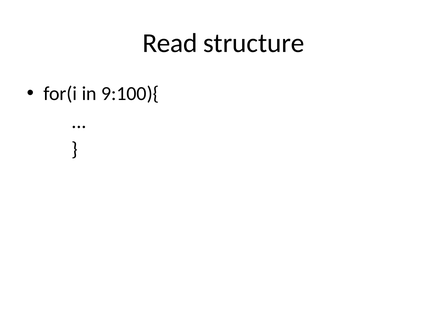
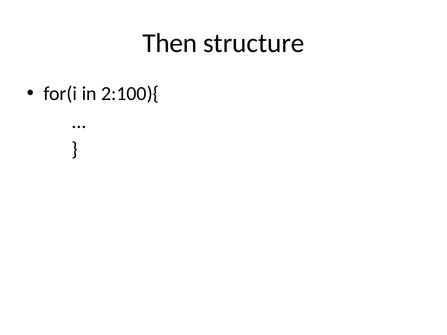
Read: Read -> Then (170, 43)
9:100){: 9:100){ -> 2:100){ (130, 94)
